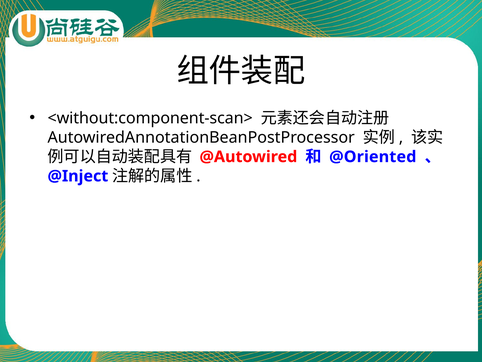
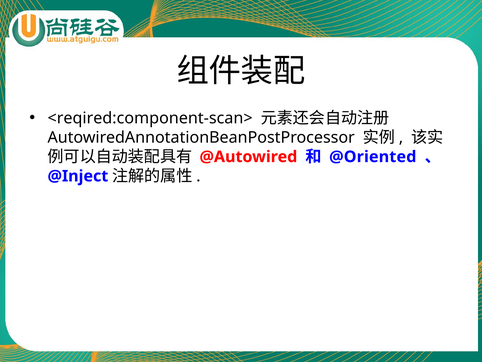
<without:component-scan>: <without:component-scan> -> <reqired:component-scan> (150, 118)
